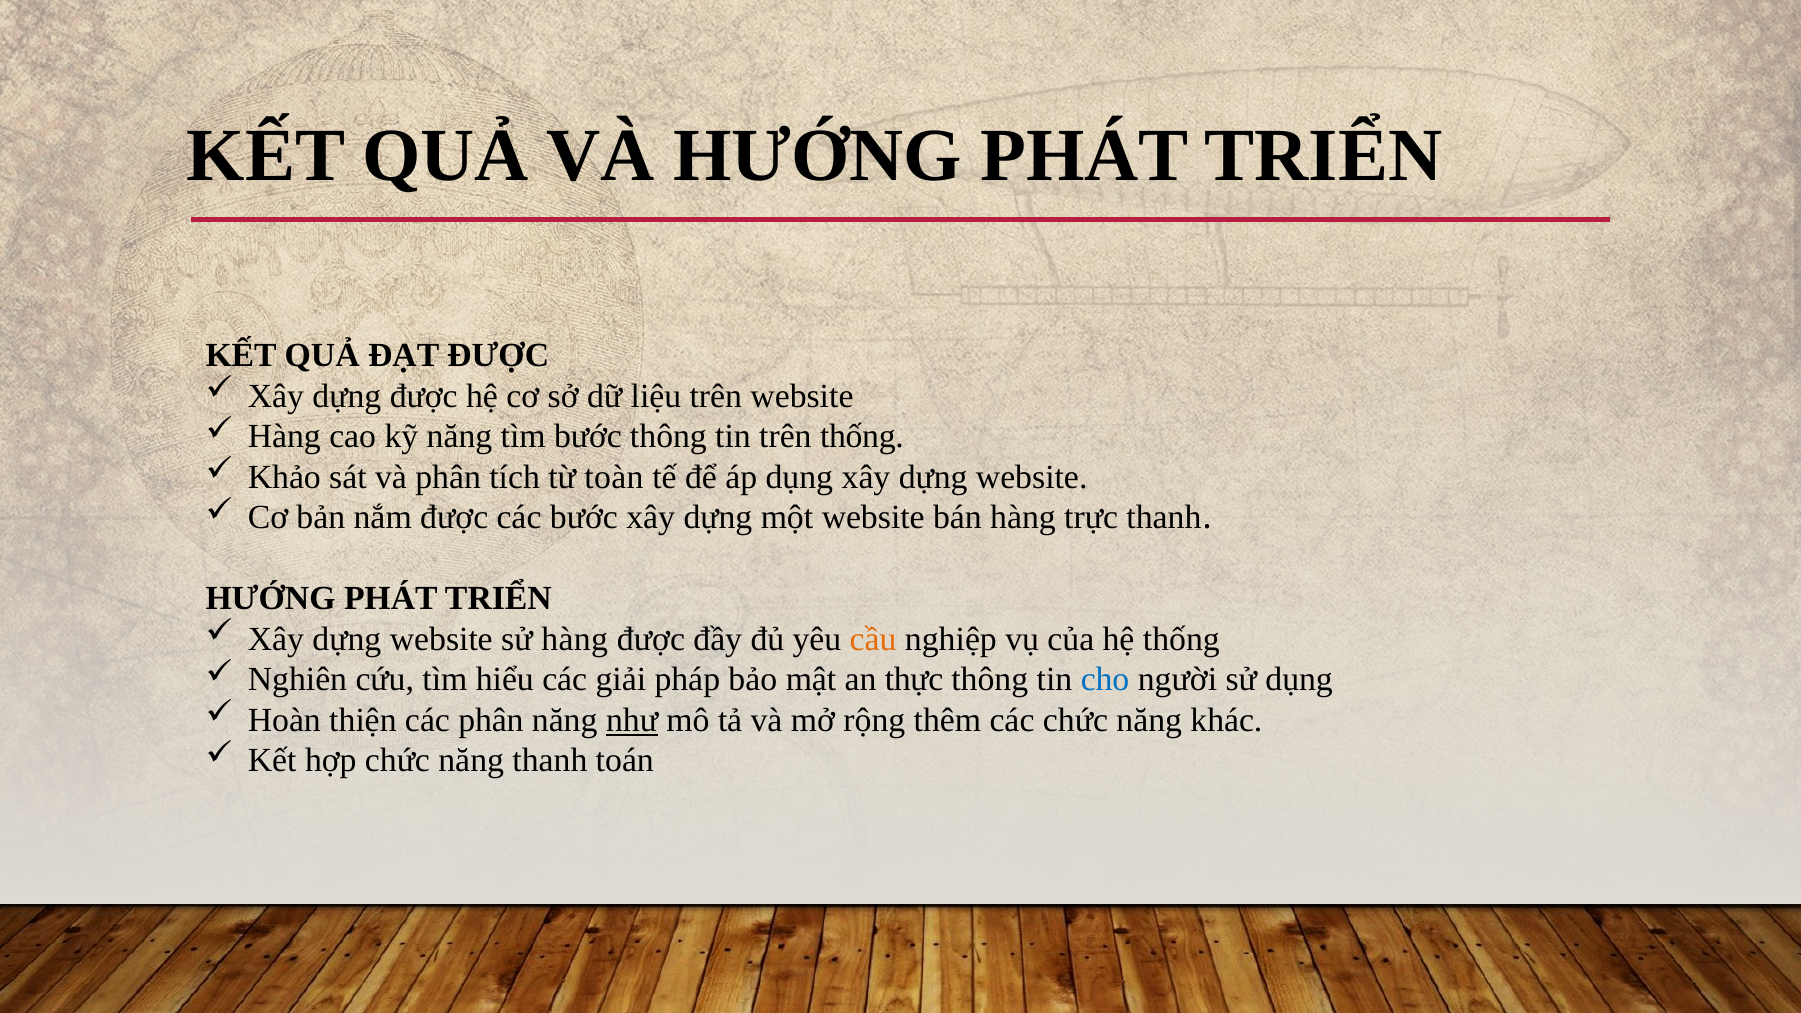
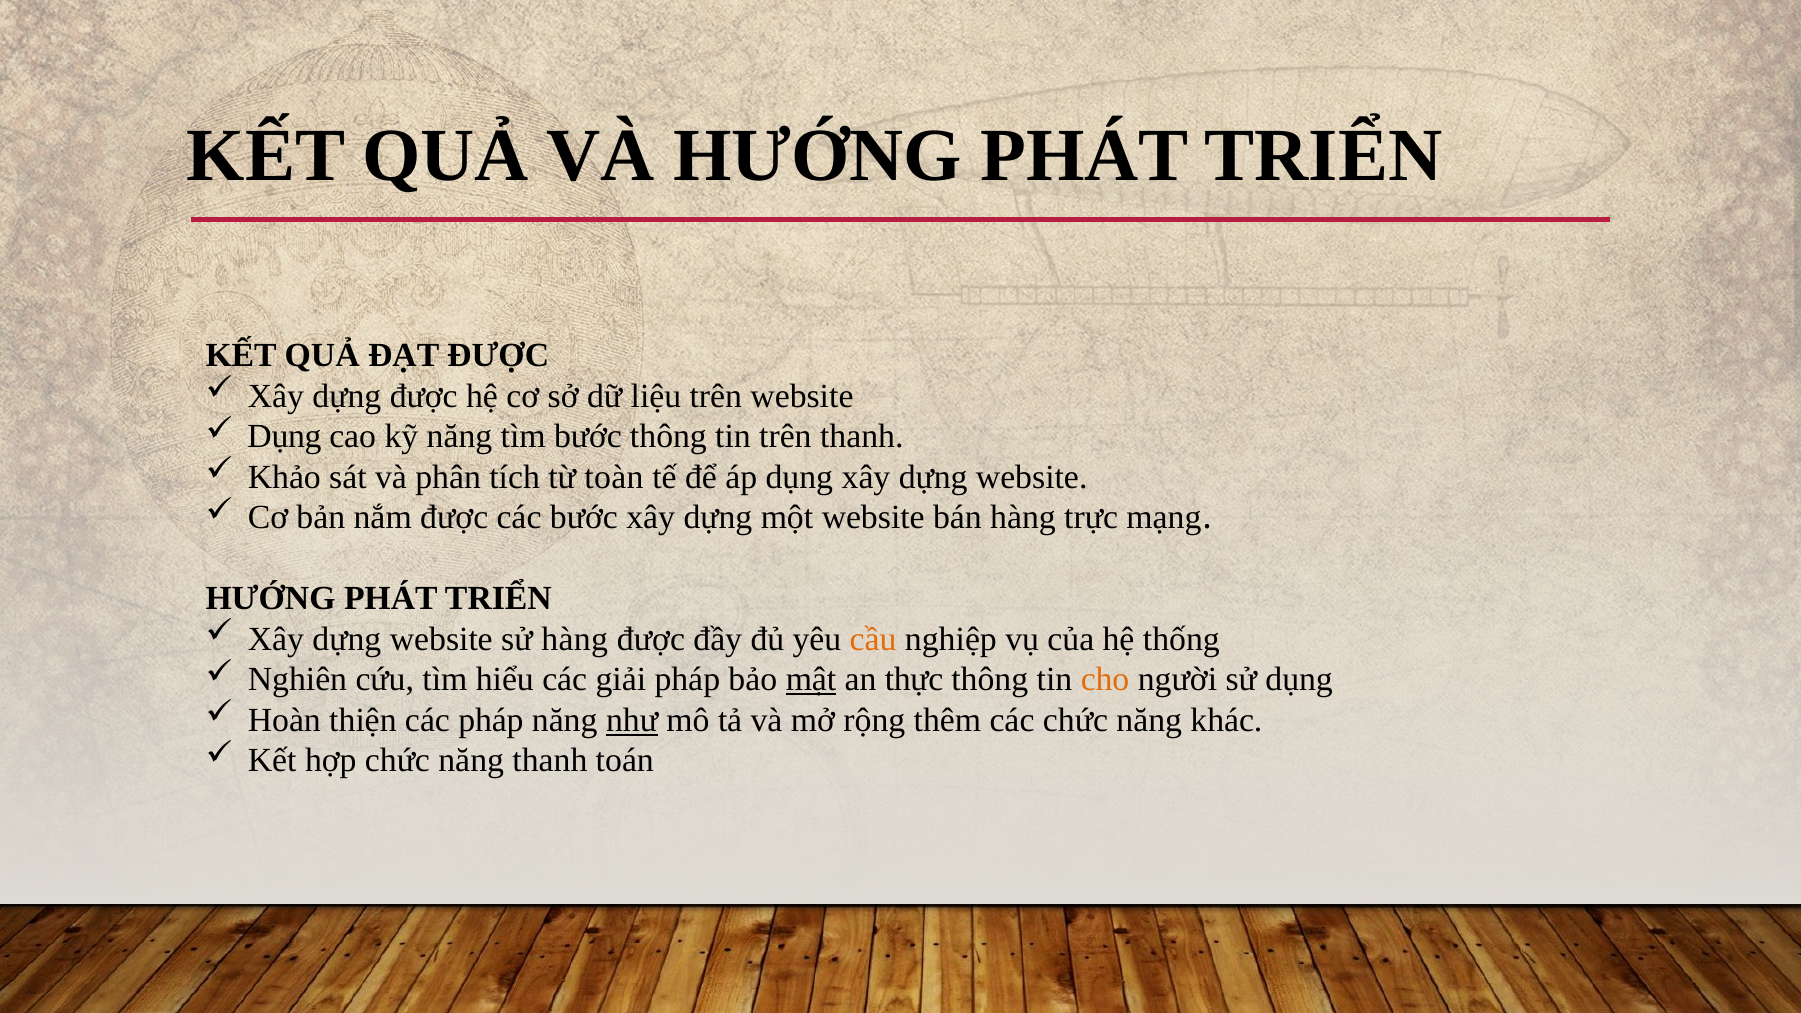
Hàng: Hàng -> Dụng (285, 436)
trên thống: thống -> thanh (862, 436)
trực thanh: thanh -> mạng (1164, 518)
mật underline: none -> present (811, 680)
cho colour: blue -> orange (1105, 680)
các phân: phân -> pháp (491, 720)
